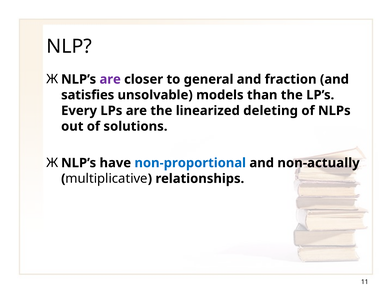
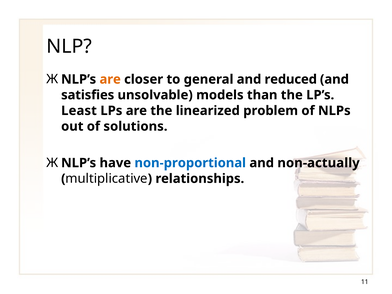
are colour: purple -> orange (110, 79)
fraction: fraction -> reduced (291, 79)
Every: Every -> Least (79, 111)
deleting: deleting -> problem (271, 111)
